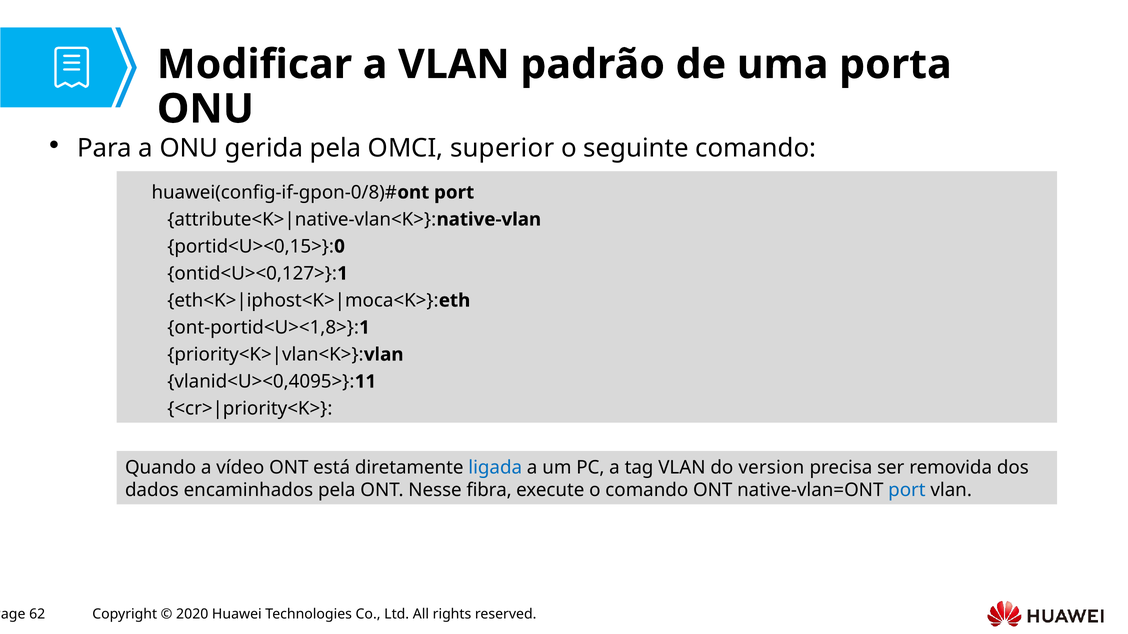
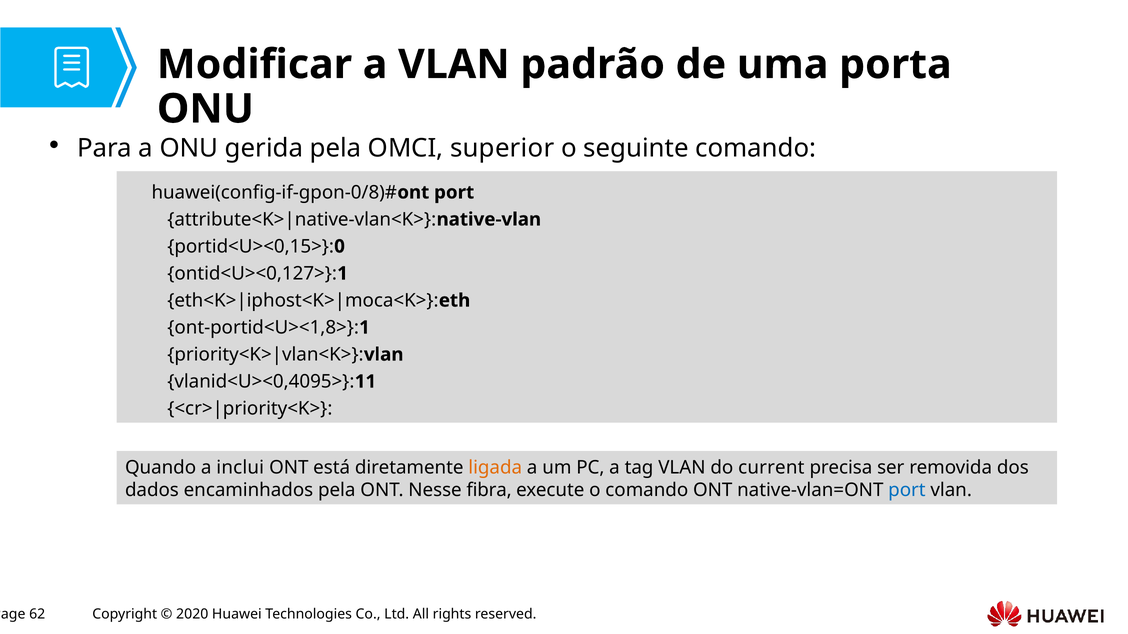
vídeo: vídeo -> inclui (240, 468)
ligada colour: blue -> orange (495, 468)
version: version -> current (771, 468)
